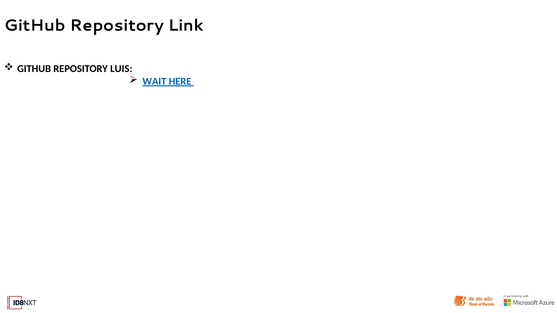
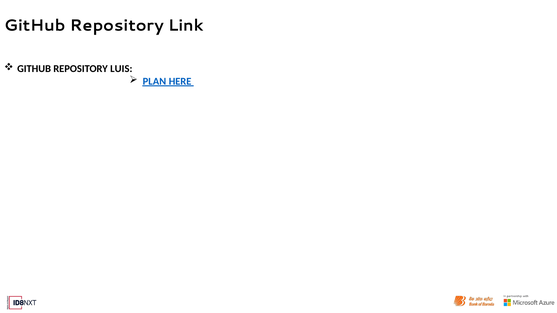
WAIT: WAIT -> PLAN (154, 81)
